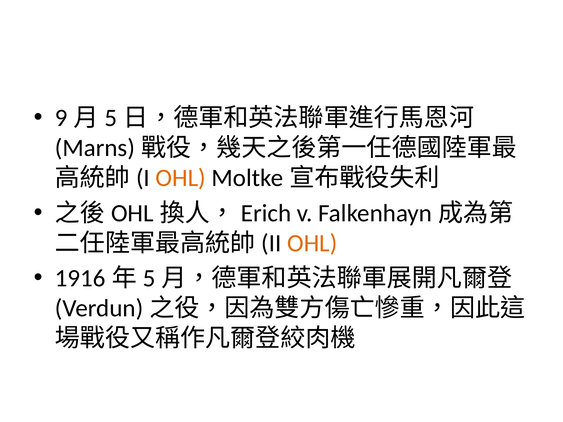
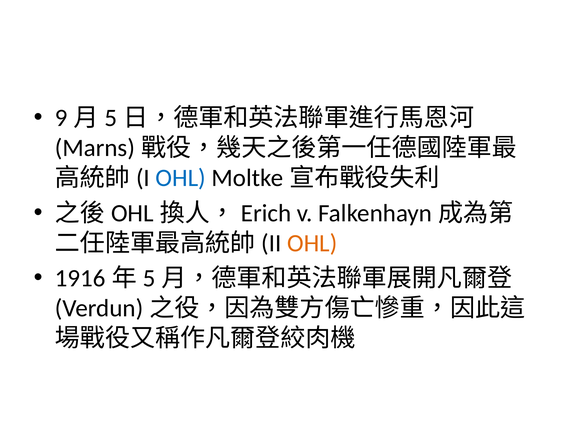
OHL colour: orange -> blue (181, 178)
